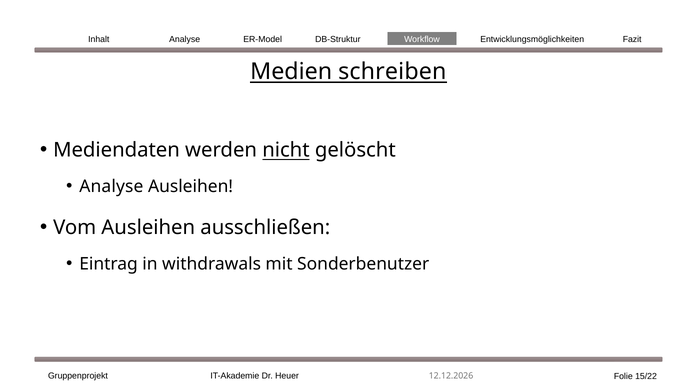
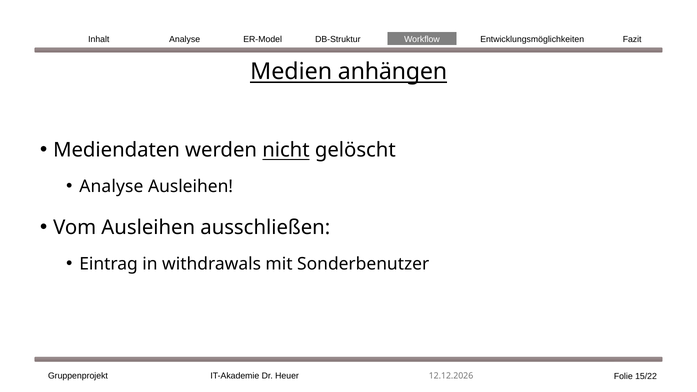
schreiben: schreiben -> anhängen (392, 72)
